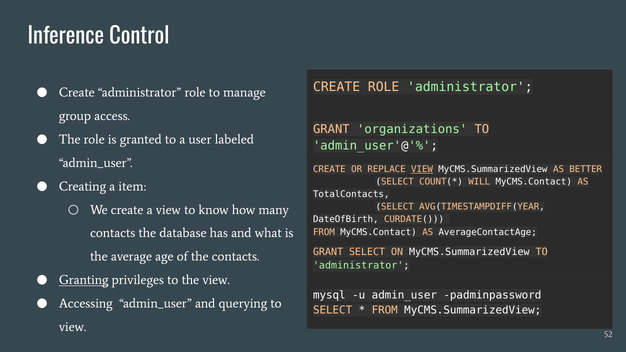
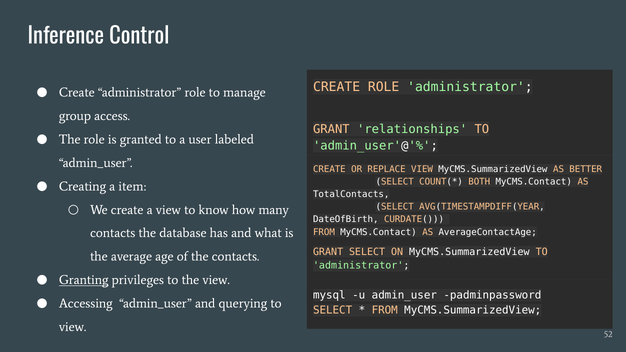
organizations: organizations -> relationships (412, 129)
VIEW underline: present -> none (422, 169)
WILL: WILL -> BOTH (479, 182)
